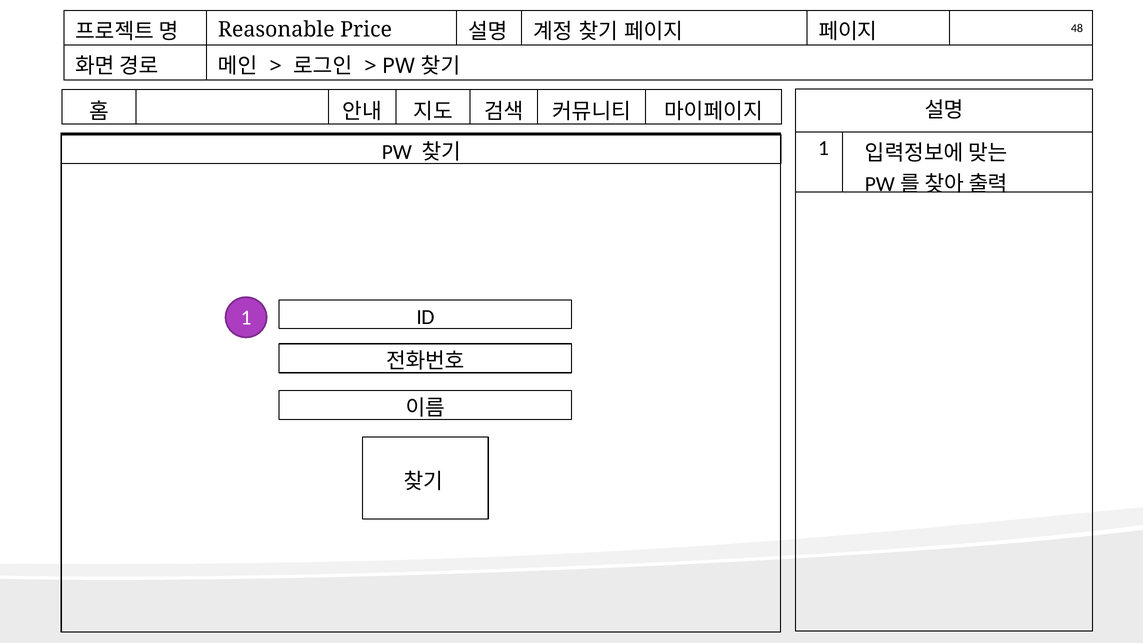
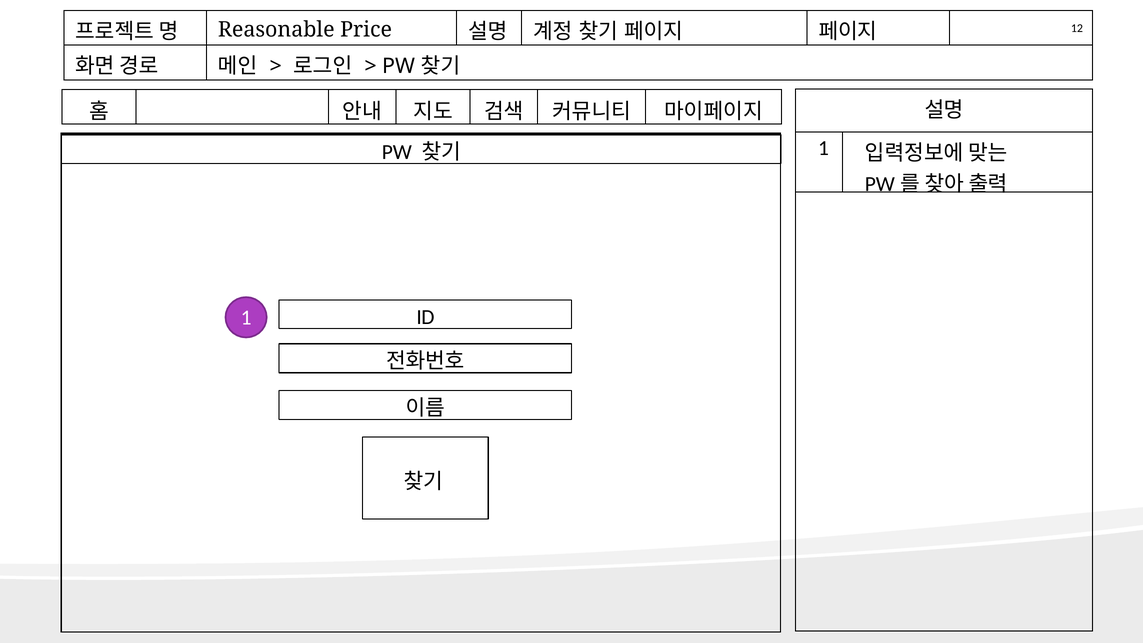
48: 48 -> 12 (1077, 28)
